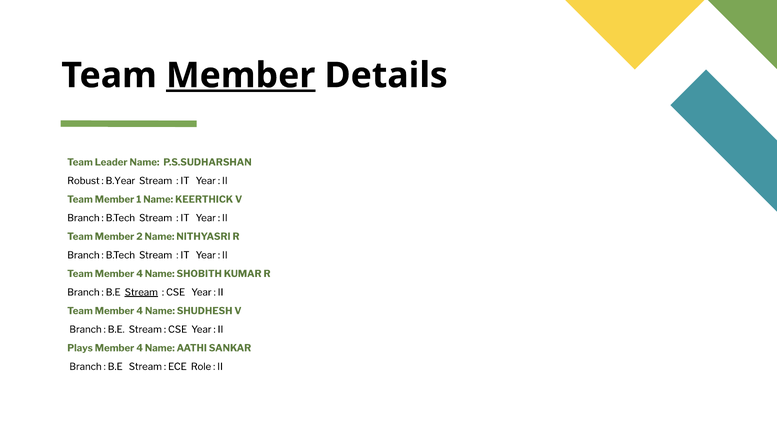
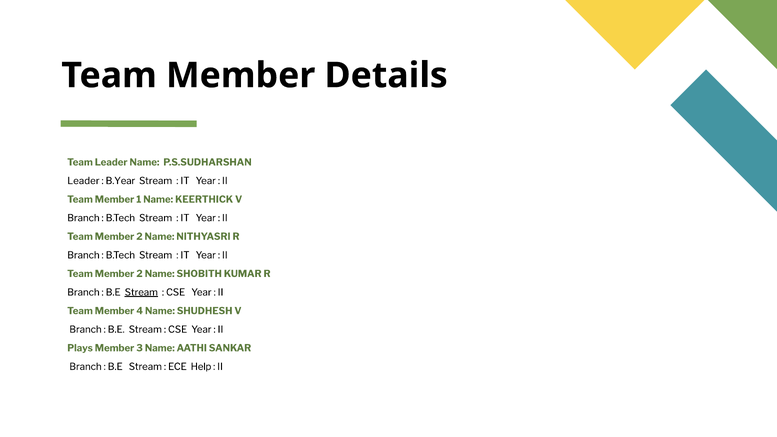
Member underline: present -> none (241, 75)
Robust: Robust -> Leader (83, 181)
4: 4 -> 2 (139, 274)
4: 4 -> 3 (140, 348)
Role: Role -> Help (201, 367)
